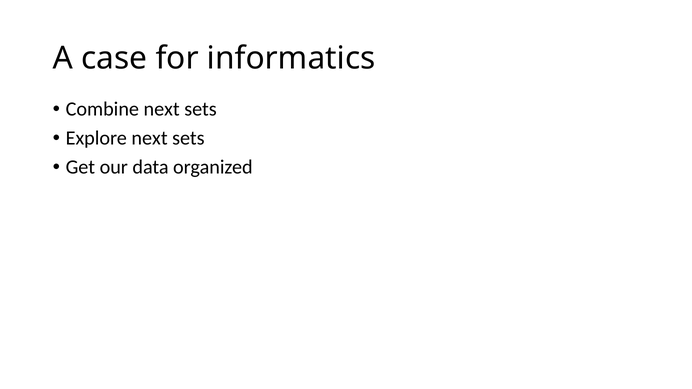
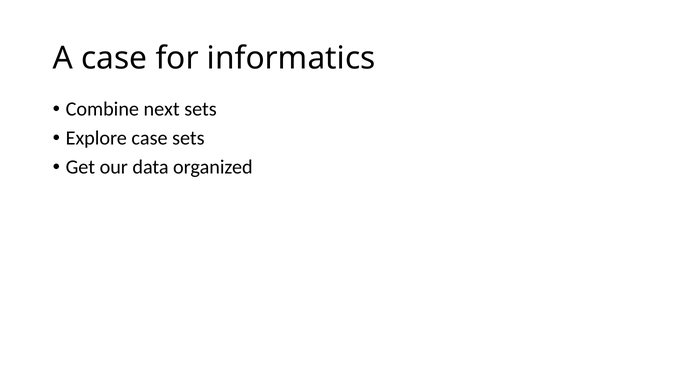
Explore next: next -> case (150, 138)
